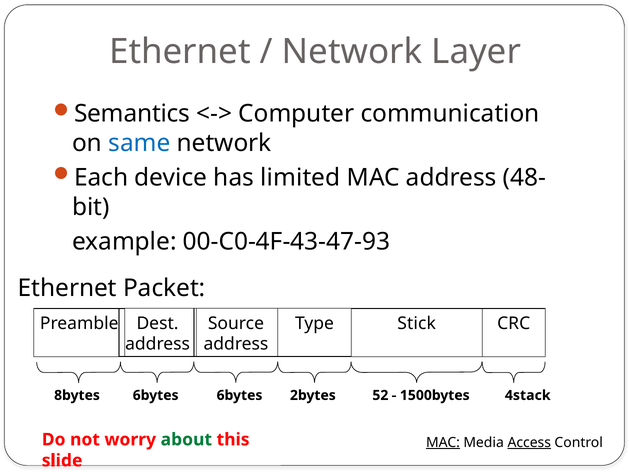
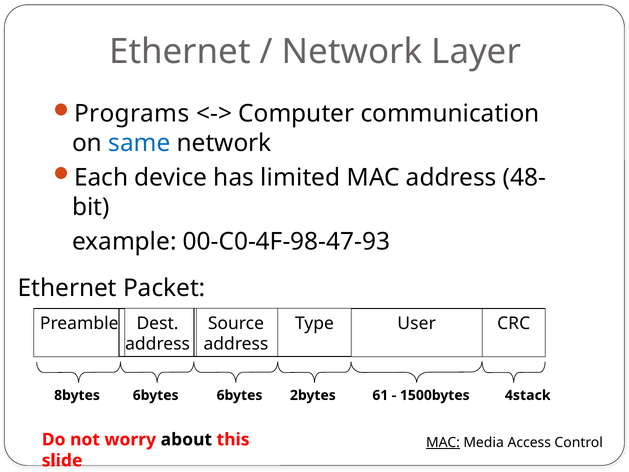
Semantics: Semantics -> Programs (132, 114)
00-C0-4F-43-47-93: 00-C0-4F-43-47-93 -> 00-C0-4F-98-47-93 (286, 241)
Stick: Stick -> User (417, 323)
52: 52 -> 61 (380, 395)
about colour: green -> black (186, 439)
Access underline: present -> none (529, 442)
